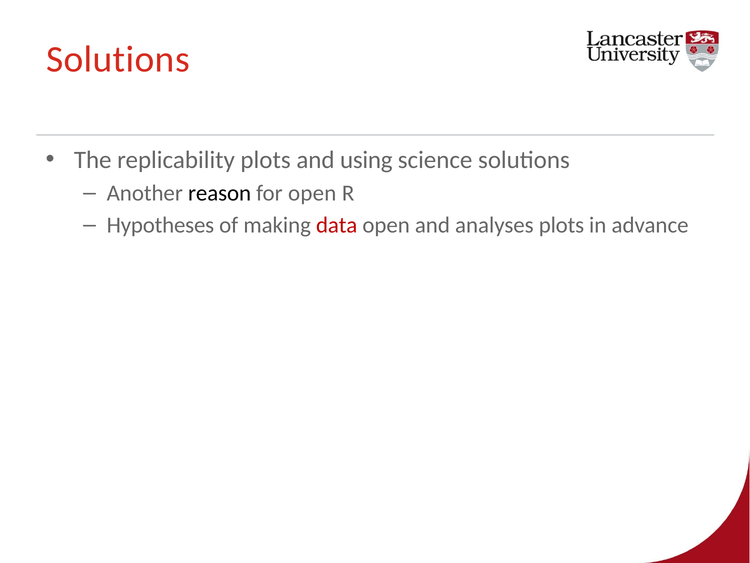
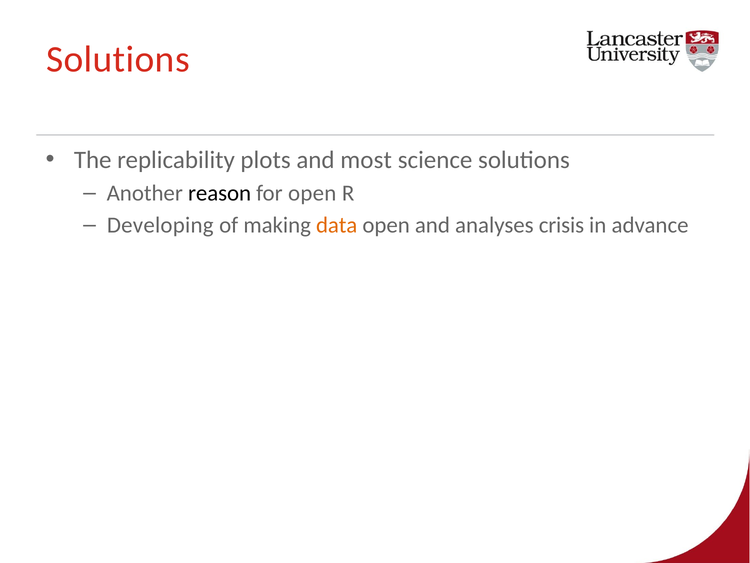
using: using -> most (366, 160)
Hypotheses: Hypotheses -> Developing (160, 225)
data colour: red -> orange (337, 225)
analyses plots: plots -> crisis (561, 225)
